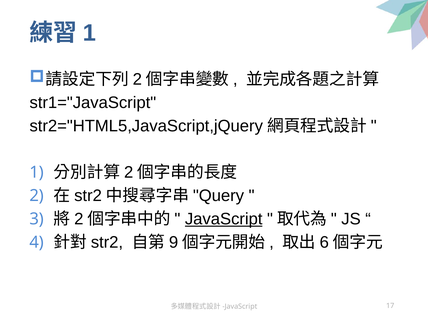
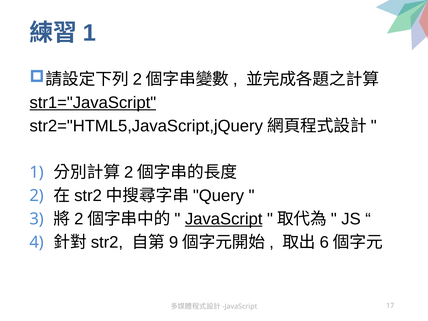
str1="JavaScript underline: none -> present (93, 103)
